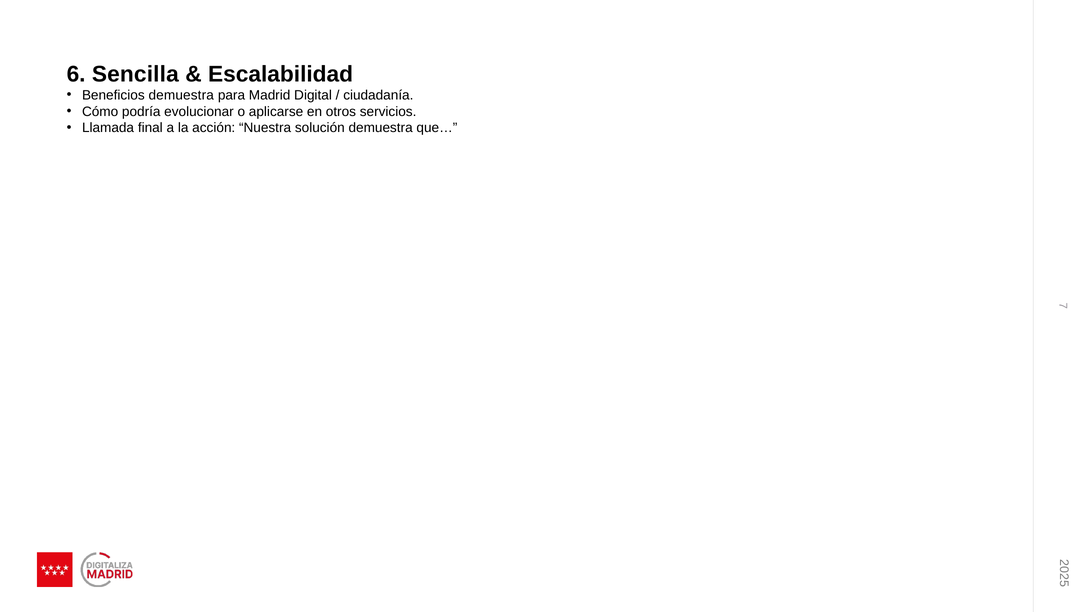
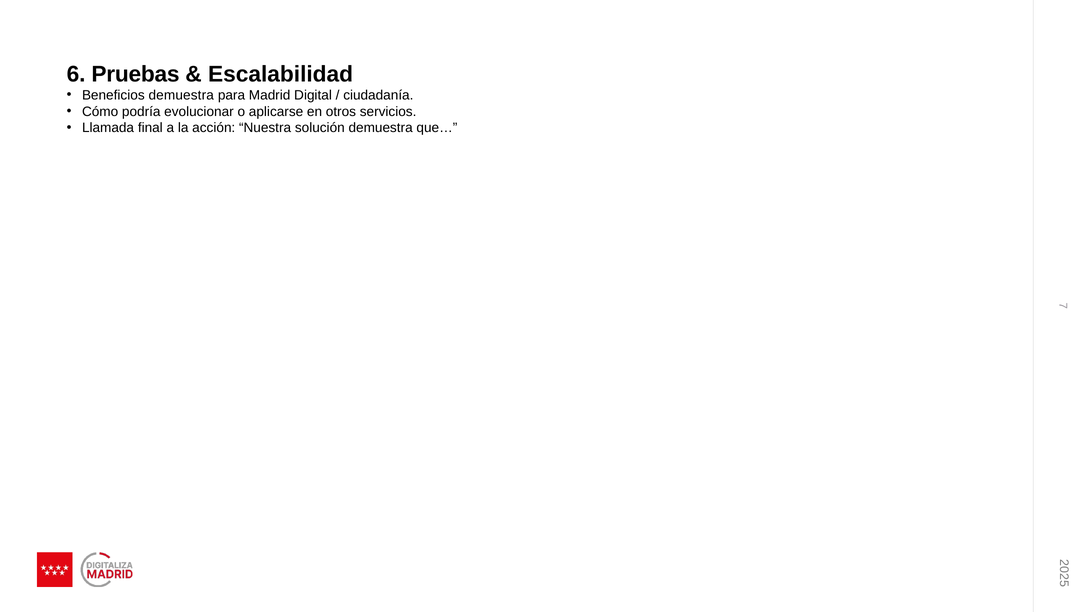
Sencilla: Sencilla -> Pruebas (136, 74)
